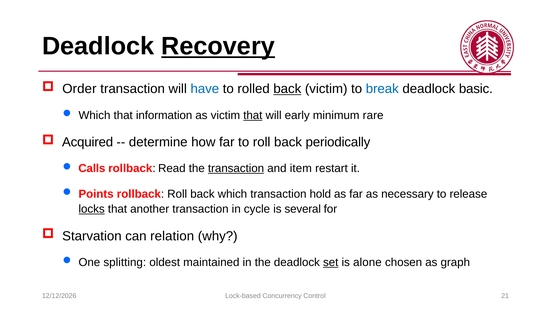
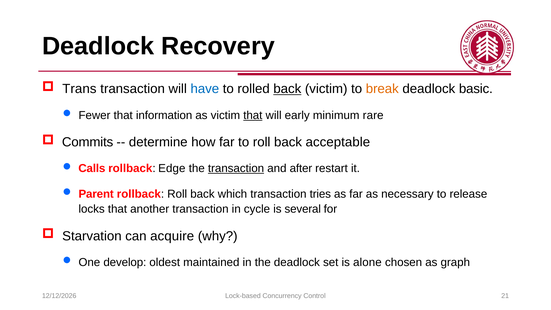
Recovery underline: present -> none (218, 46)
Order: Order -> Trans (79, 89)
break colour: blue -> orange (382, 89)
Which: Which -> Fewer (94, 115)
Acquired: Acquired -> Commits (88, 142)
periodically: periodically -> acceptable (338, 142)
Read: Read -> Edge (172, 168)
item: item -> after (301, 168)
Points: Points -> Parent (96, 194)
hold: hold -> tries (320, 194)
locks underline: present -> none (92, 209)
relation: relation -> acquire (172, 236)
splitting: splitting -> develop (125, 262)
set underline: present -> none (331, 262)
